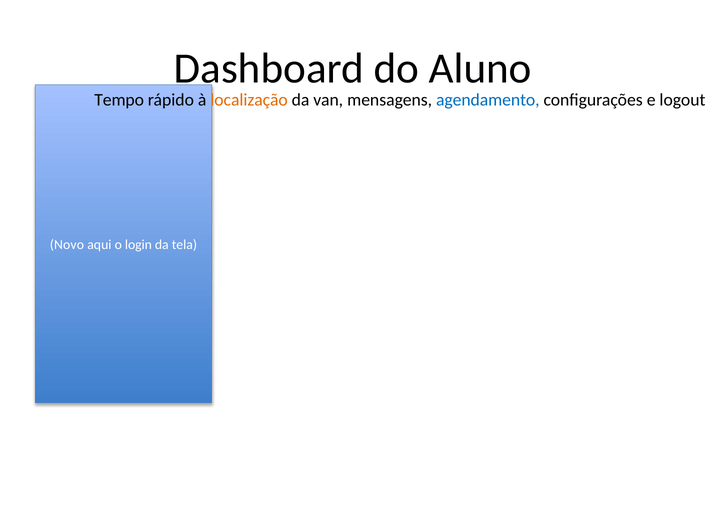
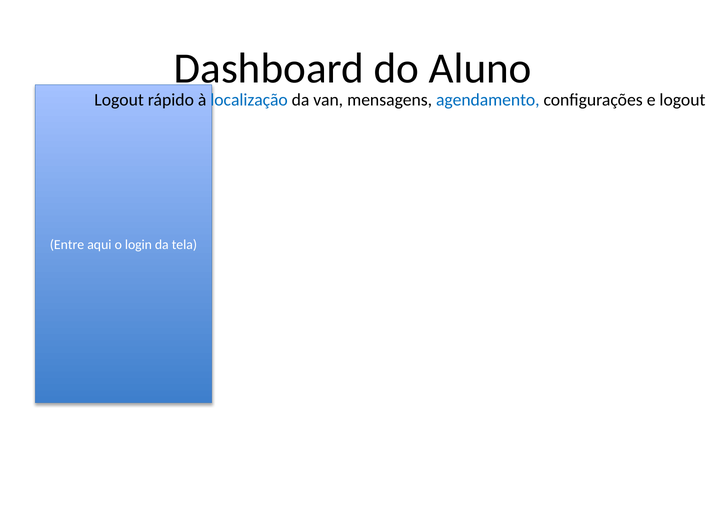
Tempo: Tempo -> Logout (119, 100)
localização colour: orange -> blue (249, 100)
Novo: Novo -> Entre (67, 244)
